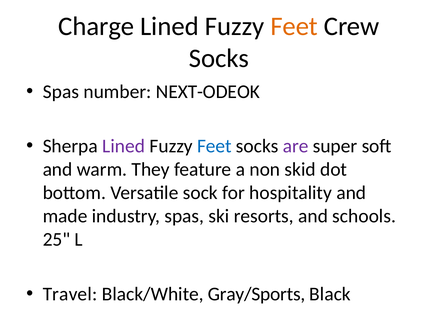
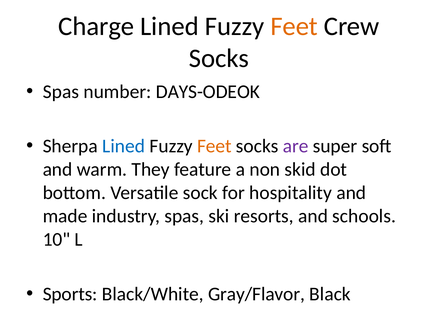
NEXT-ODEOK: NEXT-ODEOK -> DAYS-ODEOK (208, 92)
Lined colour: purple -> blue (124, 146)
Feet colour: blue -> orange (214, 146)
25: 25 -> 10 (56, 240)
Travel: Travel -> Sports (70, 294)
Gray/Sports: Gray/Sports -> Gray/Flavor (257, 294)
